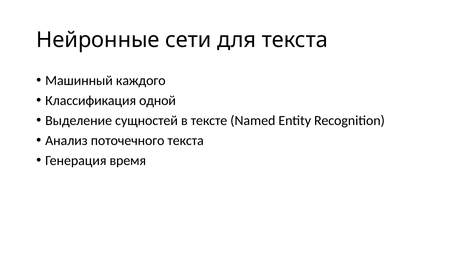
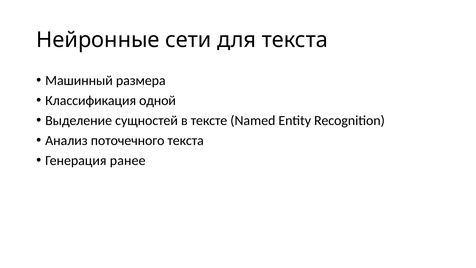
каждого: каждого -> размера (141, 80)
время: время -> ранее (128, 160)
